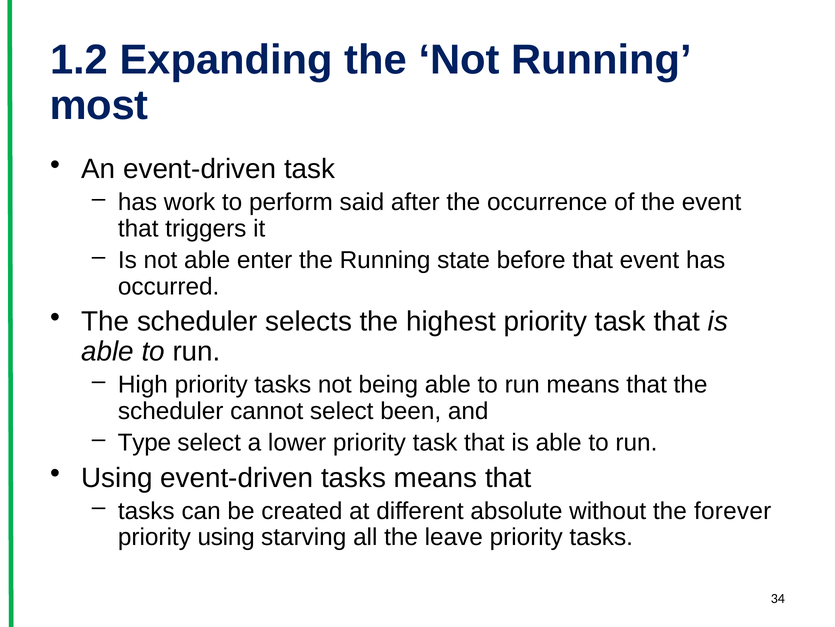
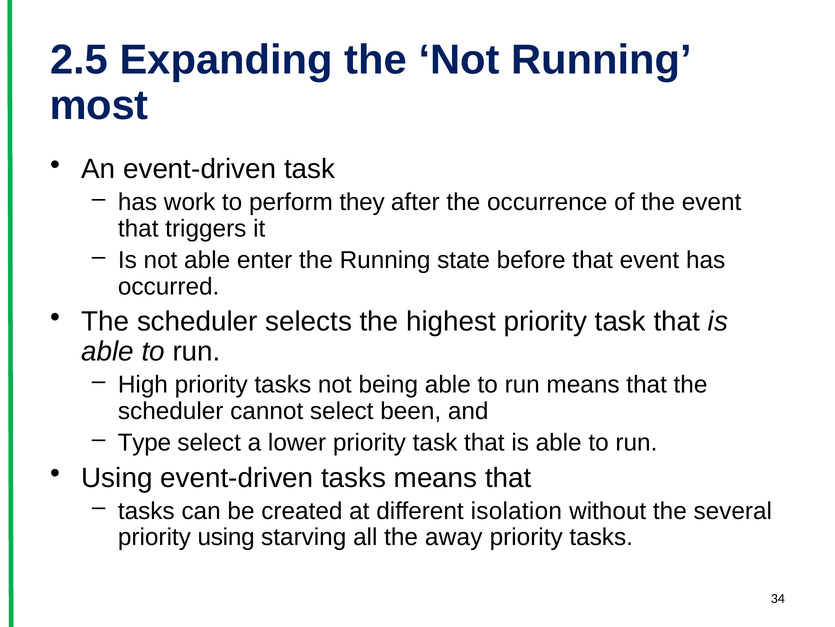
1.2: 1.2 -> 2.5 (79, 60)
said: said -> they (362, 202)
absolute: absolute -> isolation (516, 510)
forever: forever -> several (733, 510)
leave: leave -> away (454, 537)
